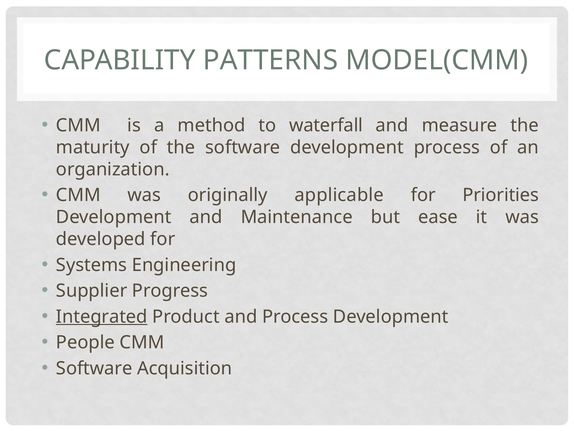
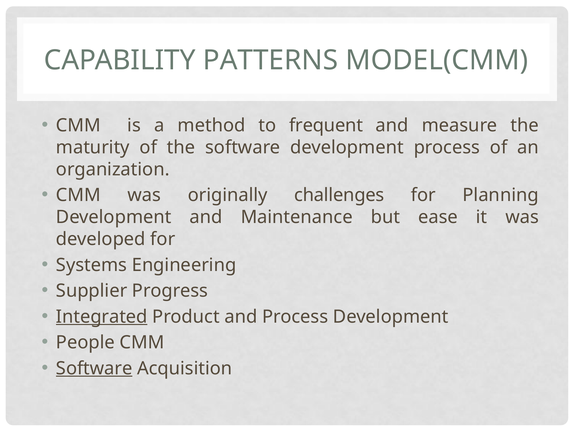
waterfall: waterfall -> frequent (326, 125)
applicable: applicable -> challenges (339, 195)
Priorities: Priorities -> Planning (501, 195)
Software underline: none -> present (94, 368)
